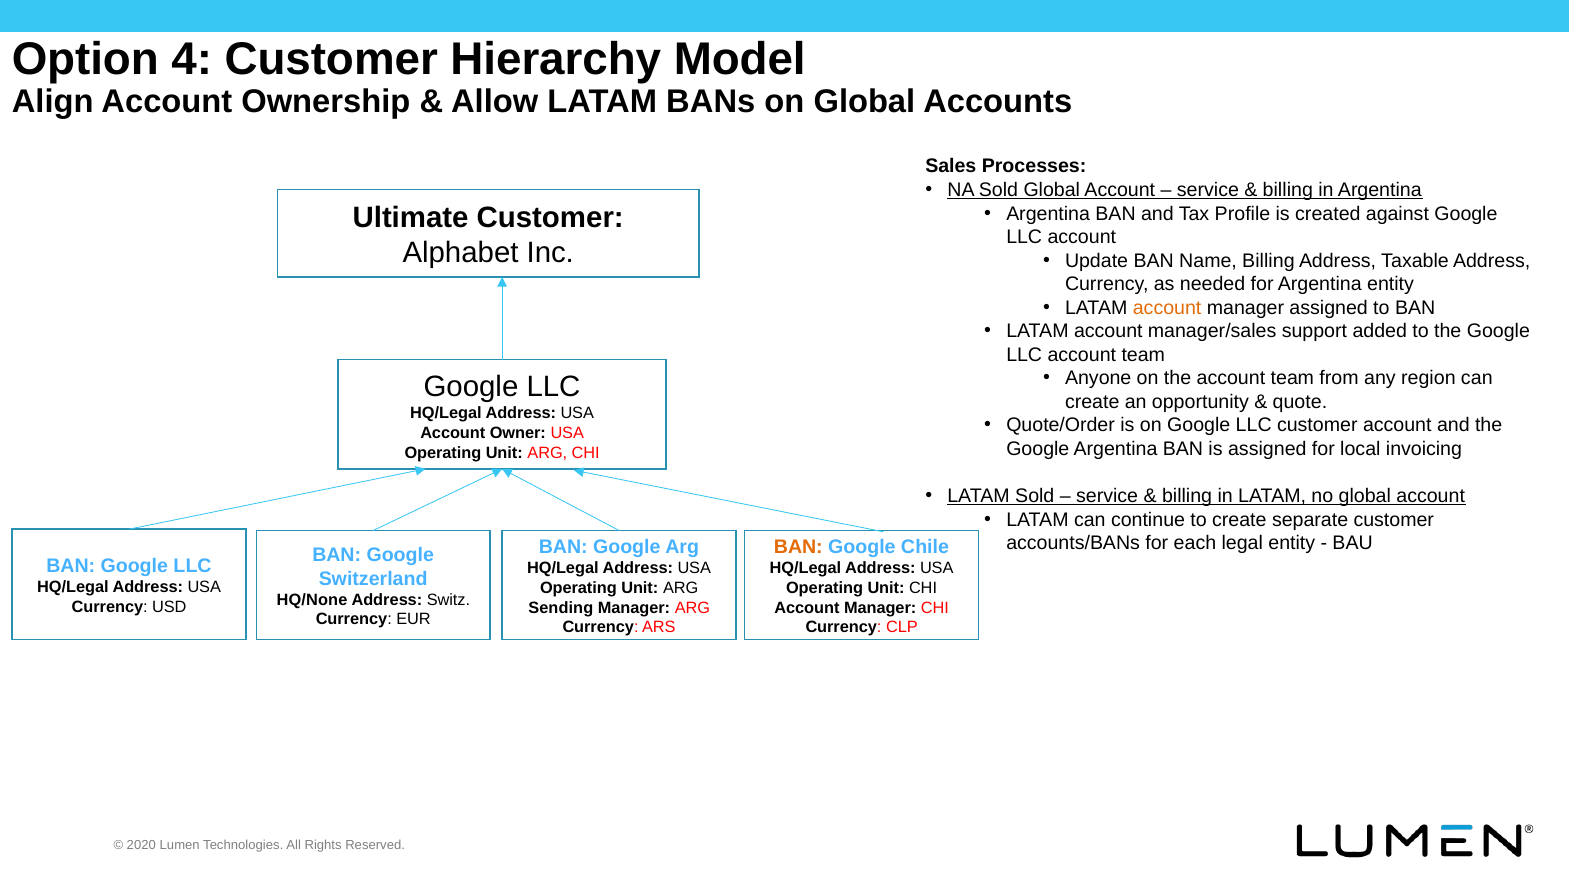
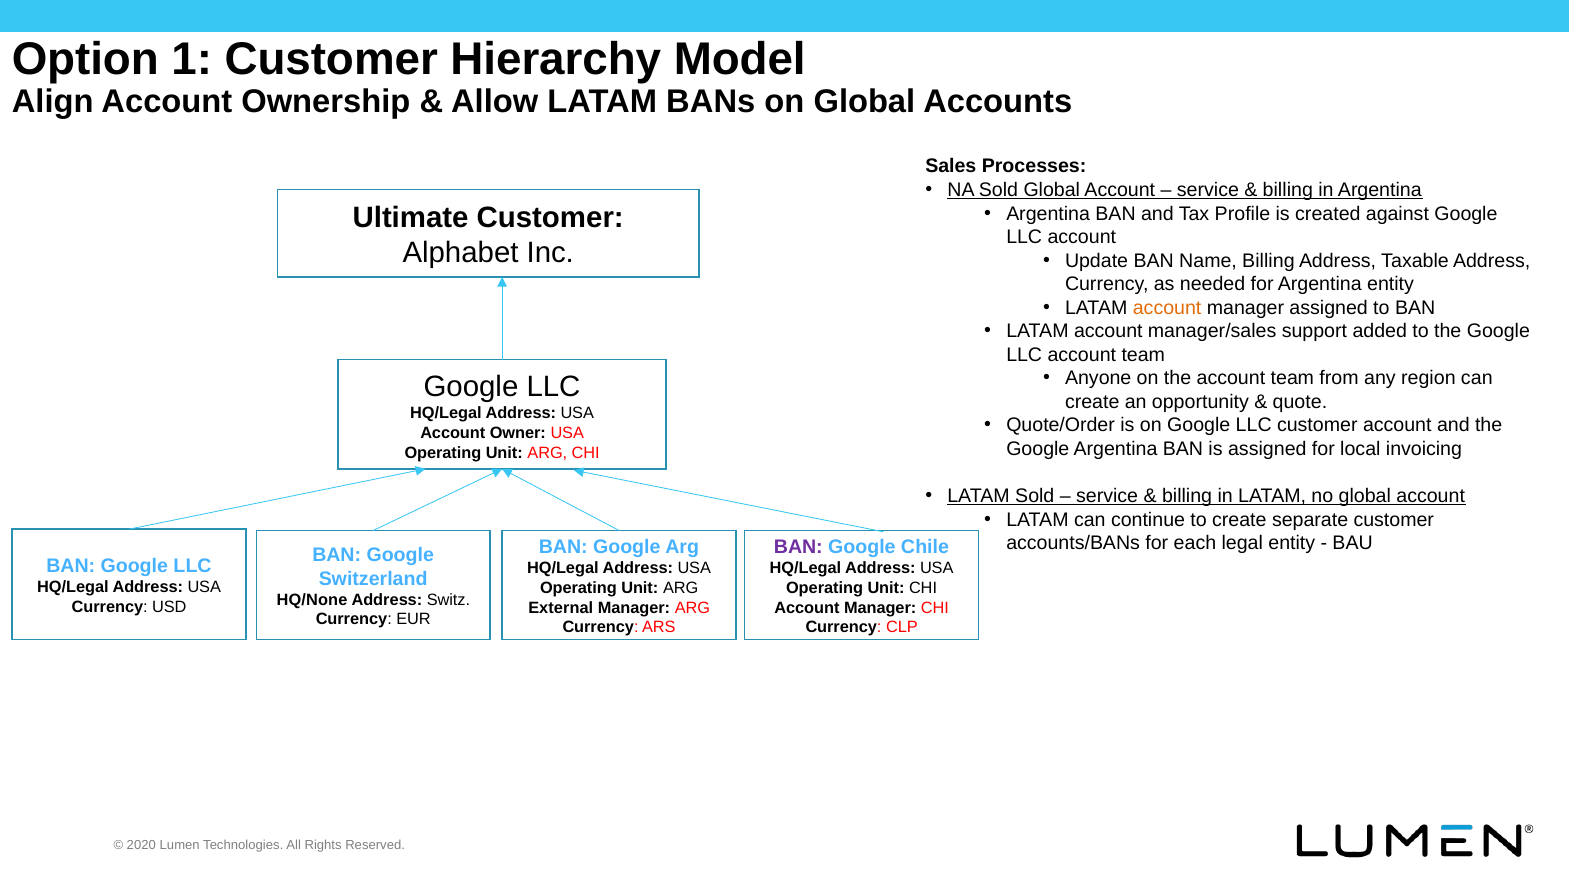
4: 4 -> 1 (192, 59)
BAN colour: orange -> purple (798, 547)
Sending: Sending -> External (561, 607)
